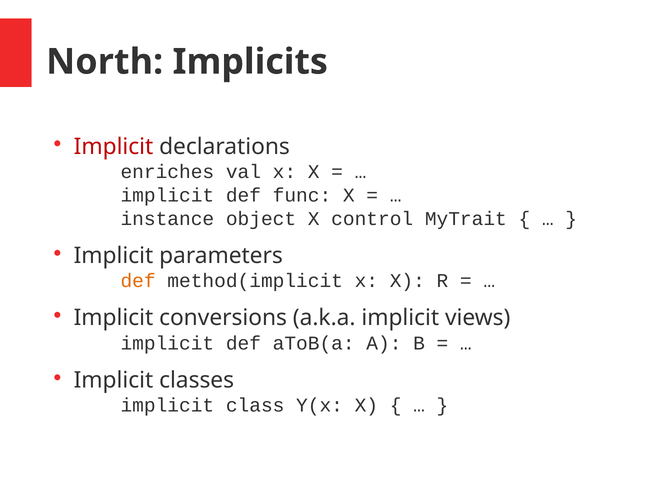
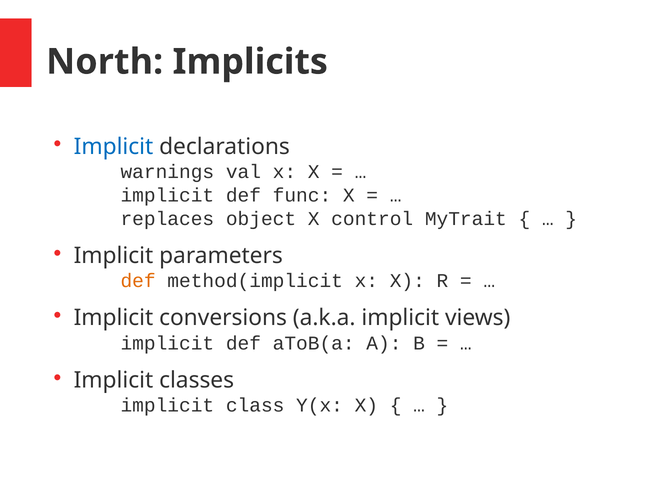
Implicit colour: red -> blue (114, 147)
enriches: enriches -> warnings (167, 172)
instance: instance -> replaces (167, 218)
